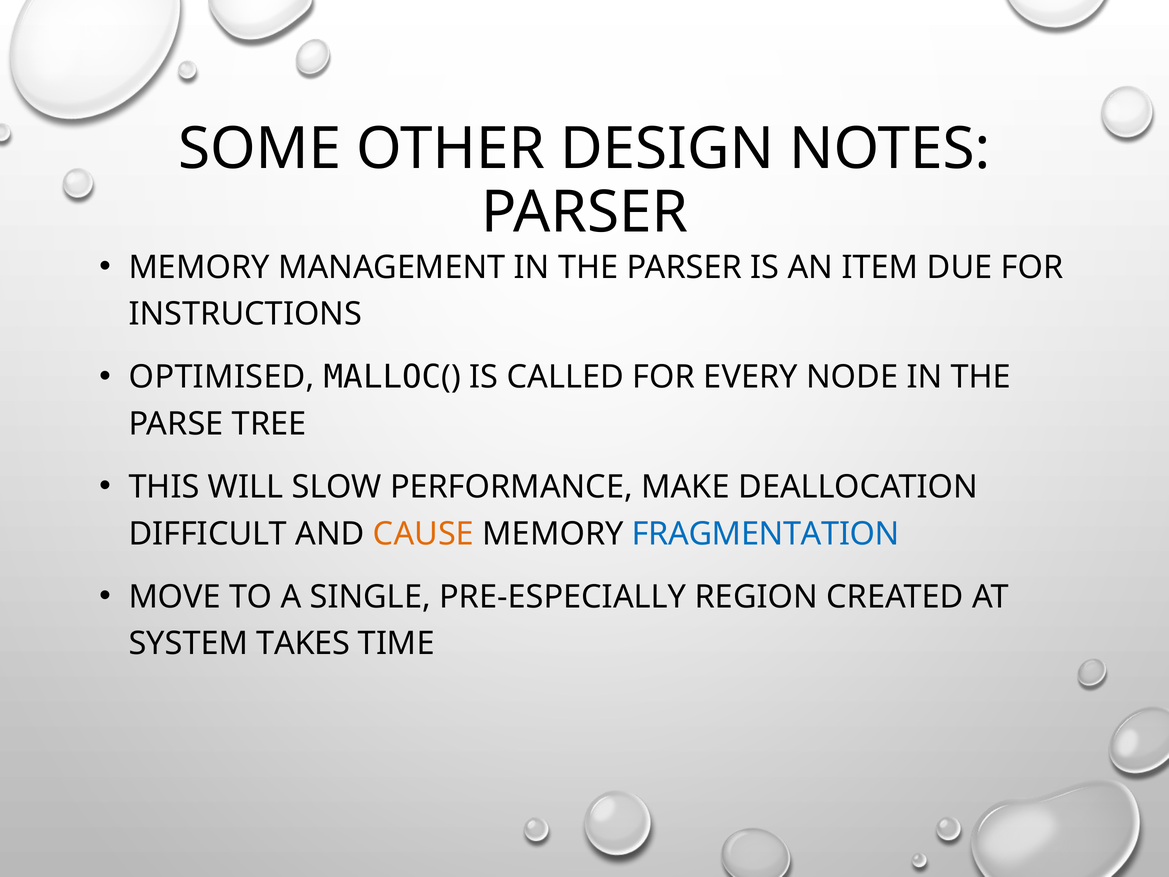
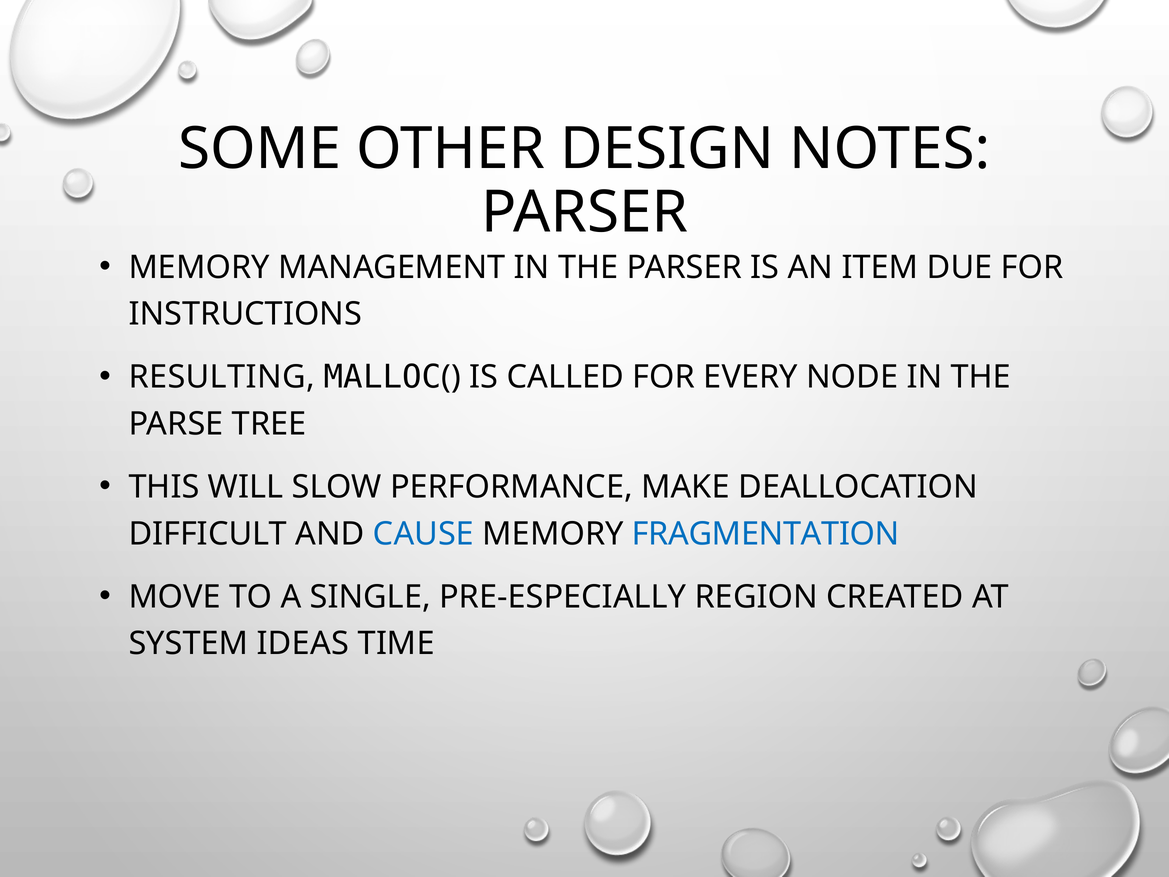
OPTIMISED: OPTIMISED -> RESULTING (222, 377)
CAUSE colour: orange -> blue (423, 534)
TAKES: TAKES -> IDEAS (303, 643)
